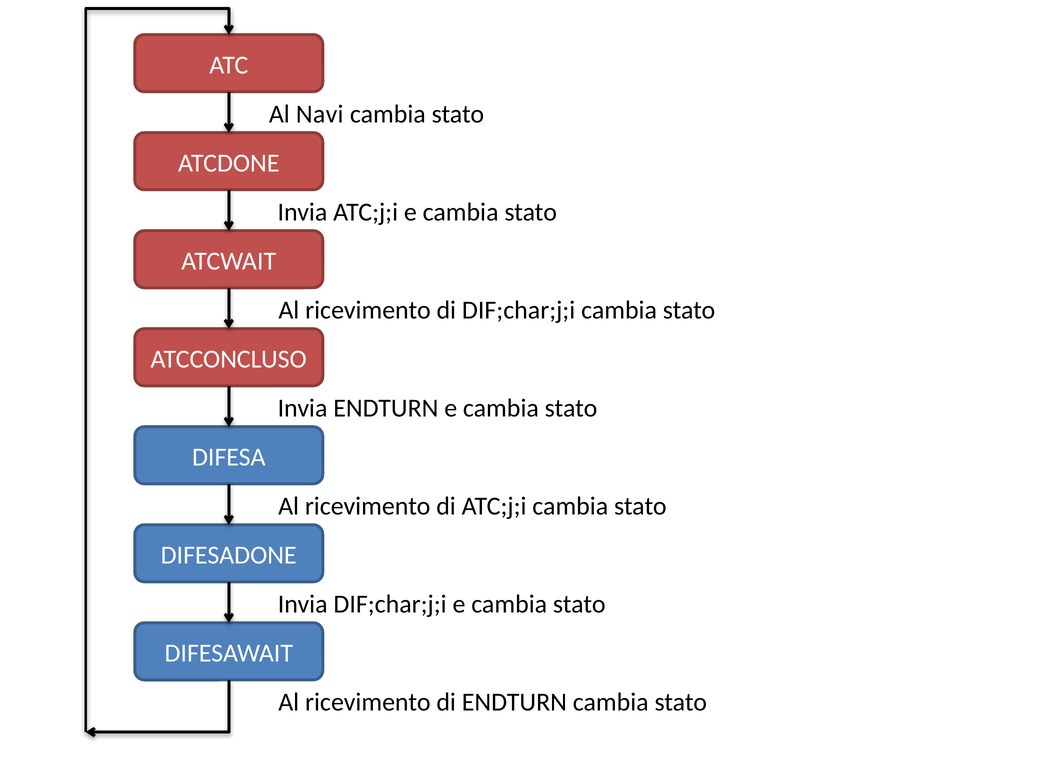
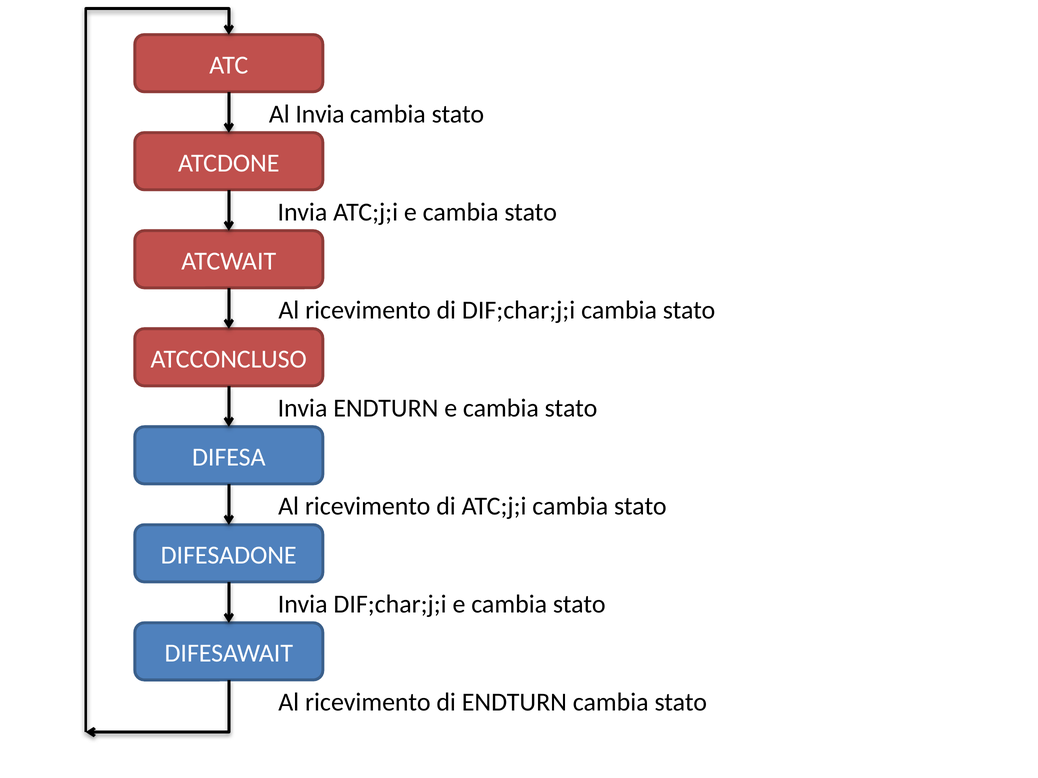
Al Navi: Navi -> Invia (320, 114)
